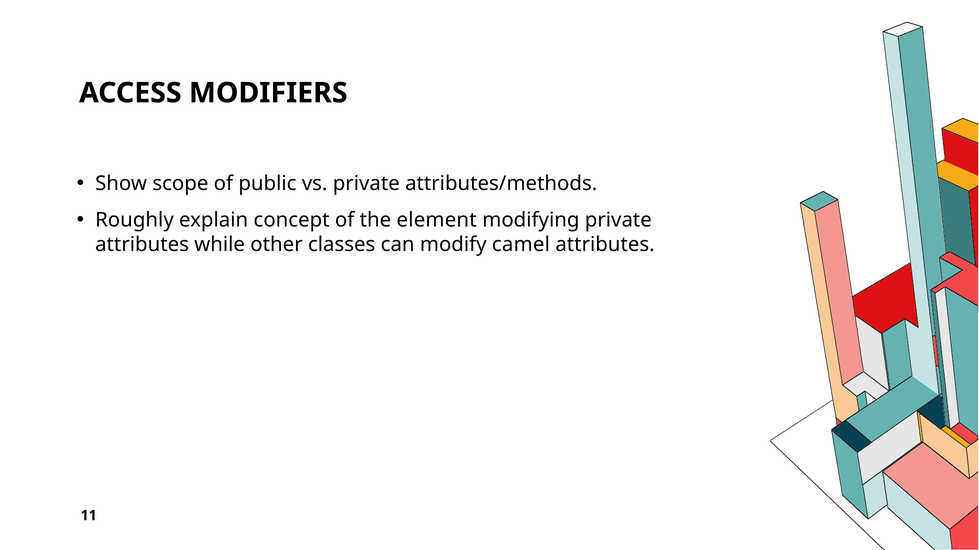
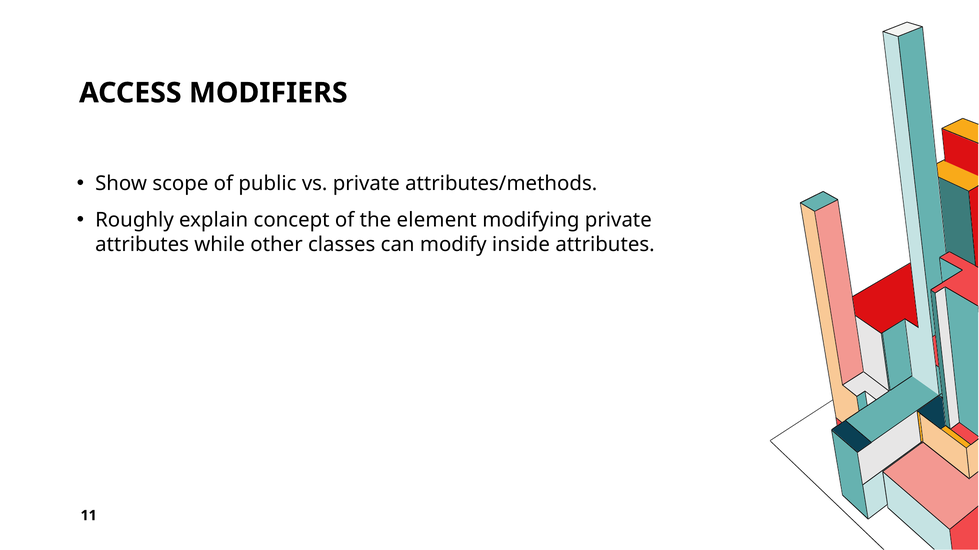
camel: camel -> inside (521, 245)
